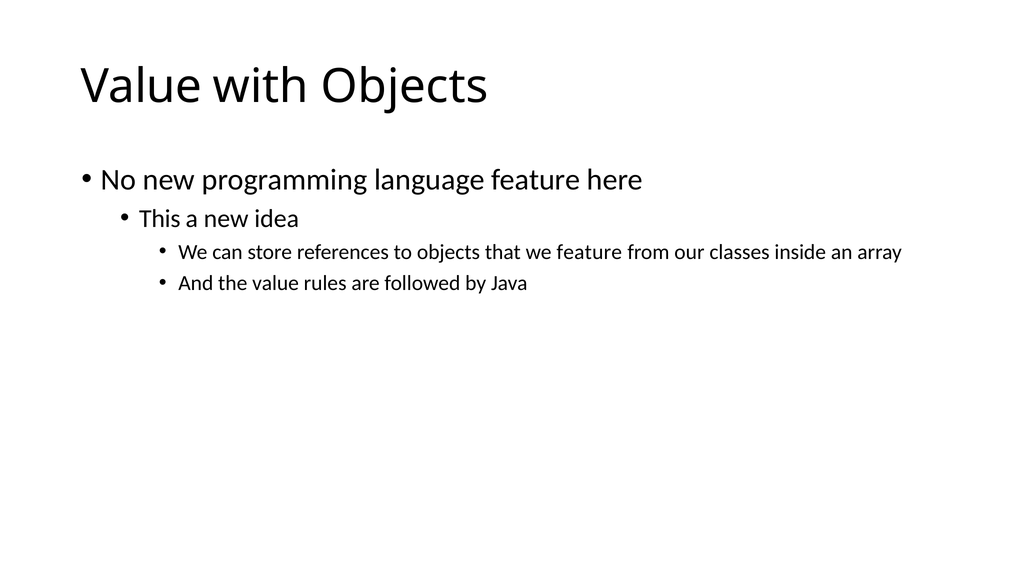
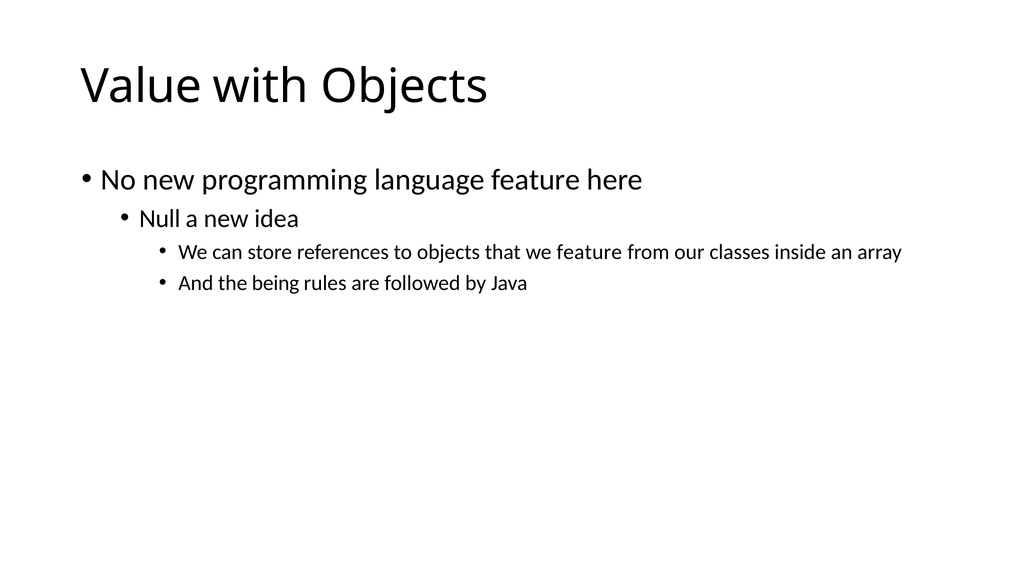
This: This -> Null (160, 219)
the value: value -> being (276, 284)
